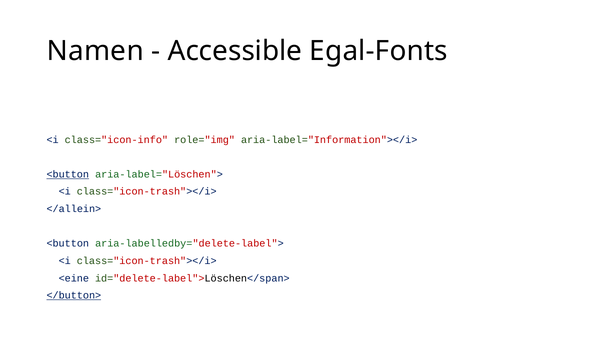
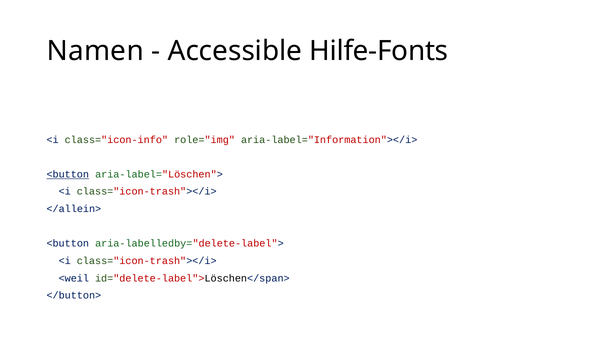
Egal-Fonts: Egal-Fonts -> Hilfe-Fonts (379, 51)
<eine: <eine -> <weil (74, 278)
</button> underline: present -> none (74, 296)
